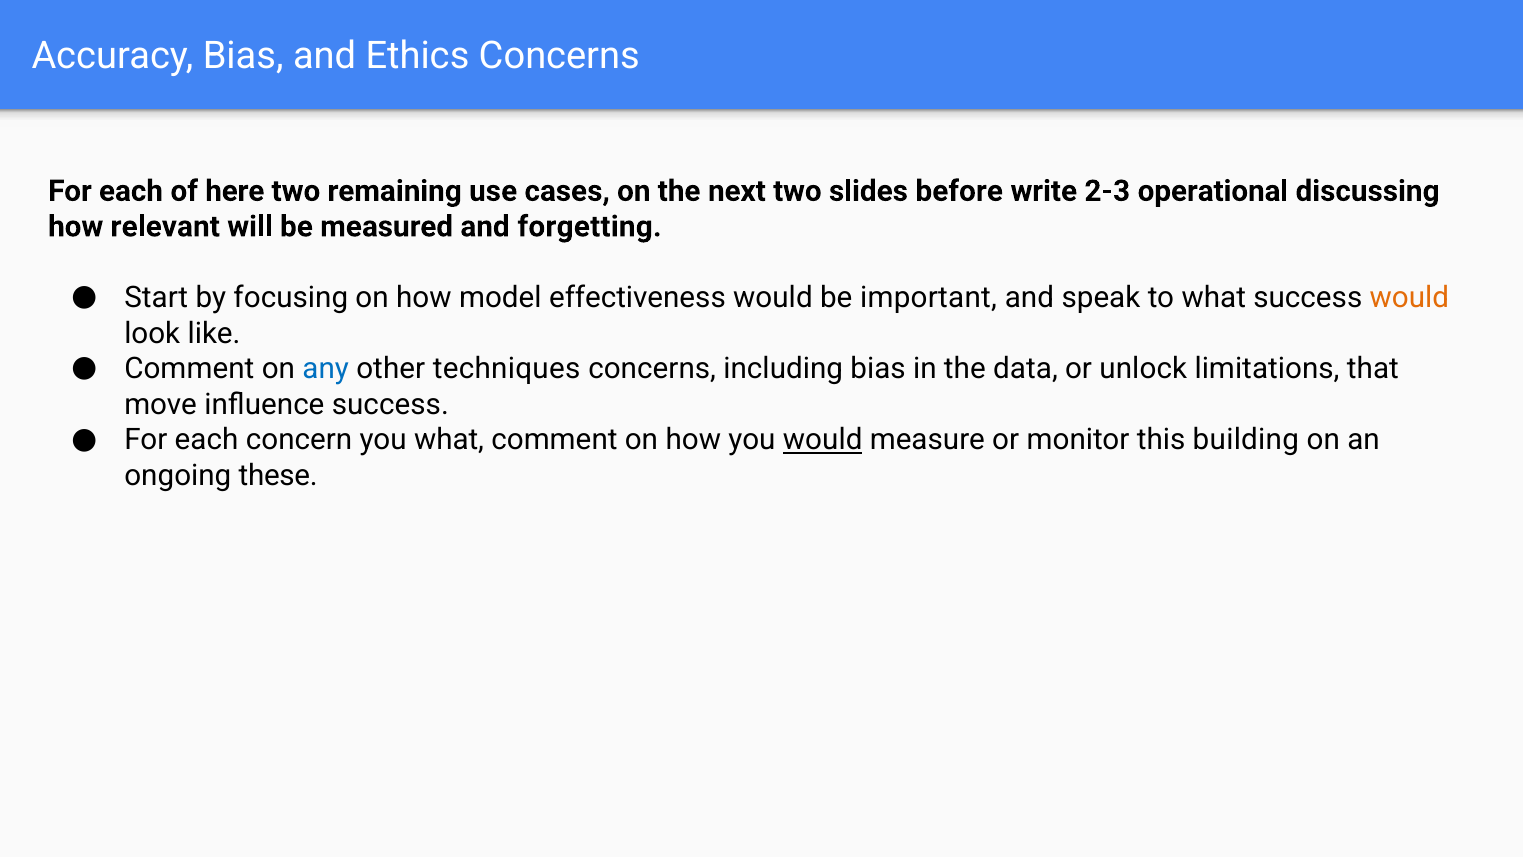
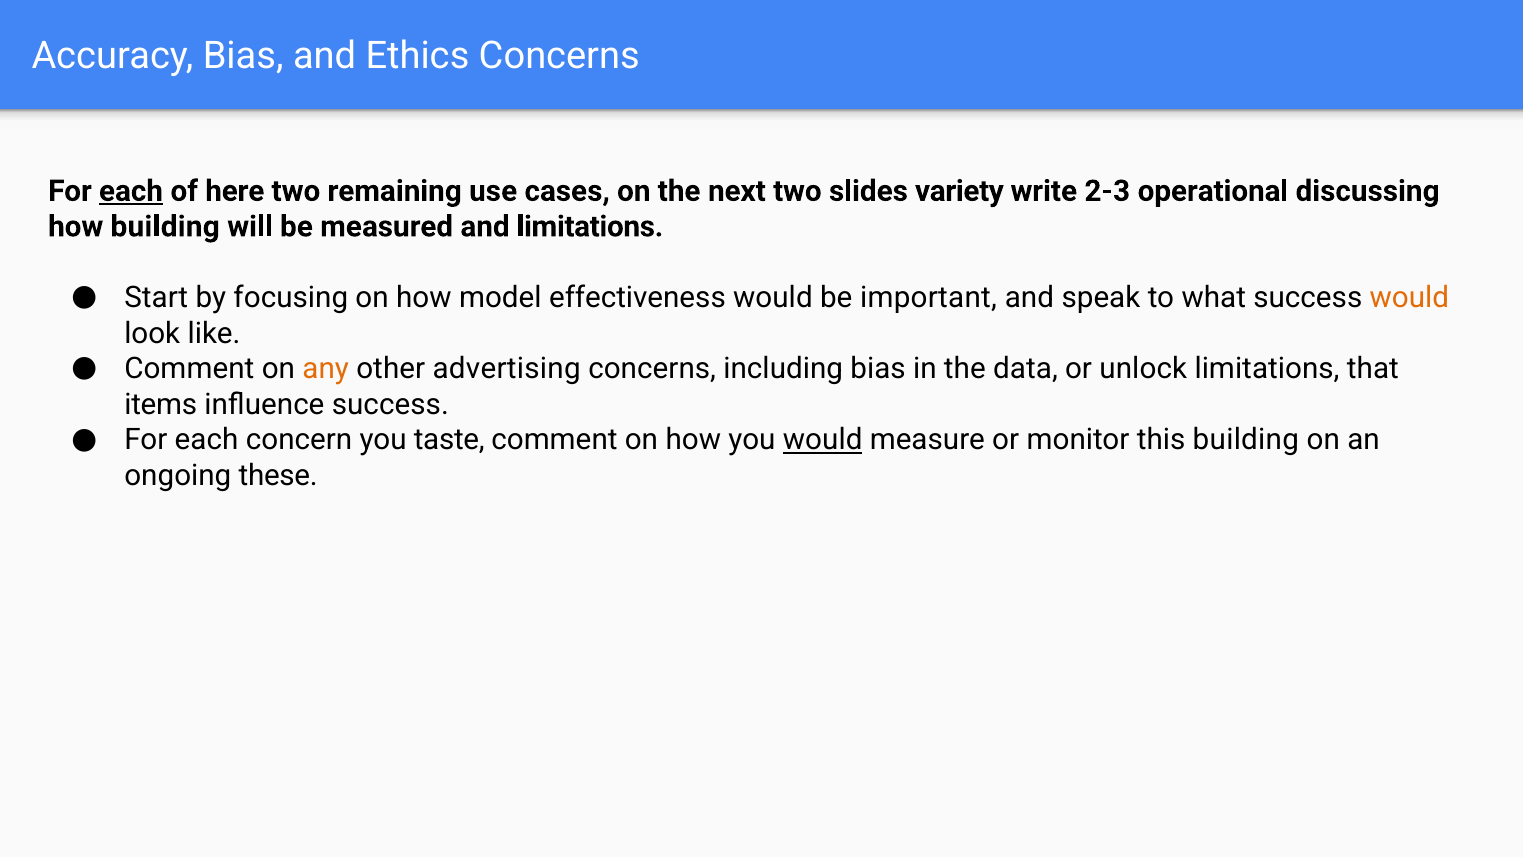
each underline: none -> present (131, 191)
before: before -> variety (959, 191)
how relevant: relevant -> building (165, 227)
and forgetting: forgetting -> limitations (590, 227)
any colour: blue -> orange (326, 369)
techniques: techniques -> advertising (507, 369)
move: move -> items (161, 404)
you what: what -> taste (449, 440)
